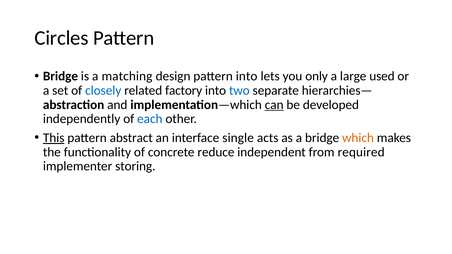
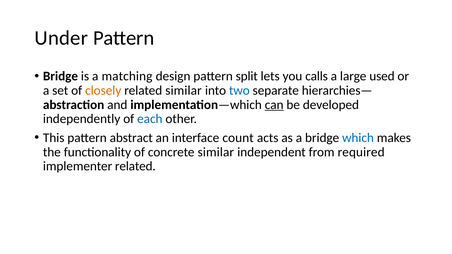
Circles: Circles -> Under (61, 38)
pattern into: into -> split (247, 76)
only: only -> calls (317, 76)
closely colour: blue -> orange (103, 91)
related factory: factory -> similar (184, 91)
This underline: present -> none (54, 138)
single: single -> count (238, 138)
which colour: orange -> blue (358, 138)
concrete reduce: reduce -> similar (216, 152)
implementer storing: storing -> related (135, 166)
